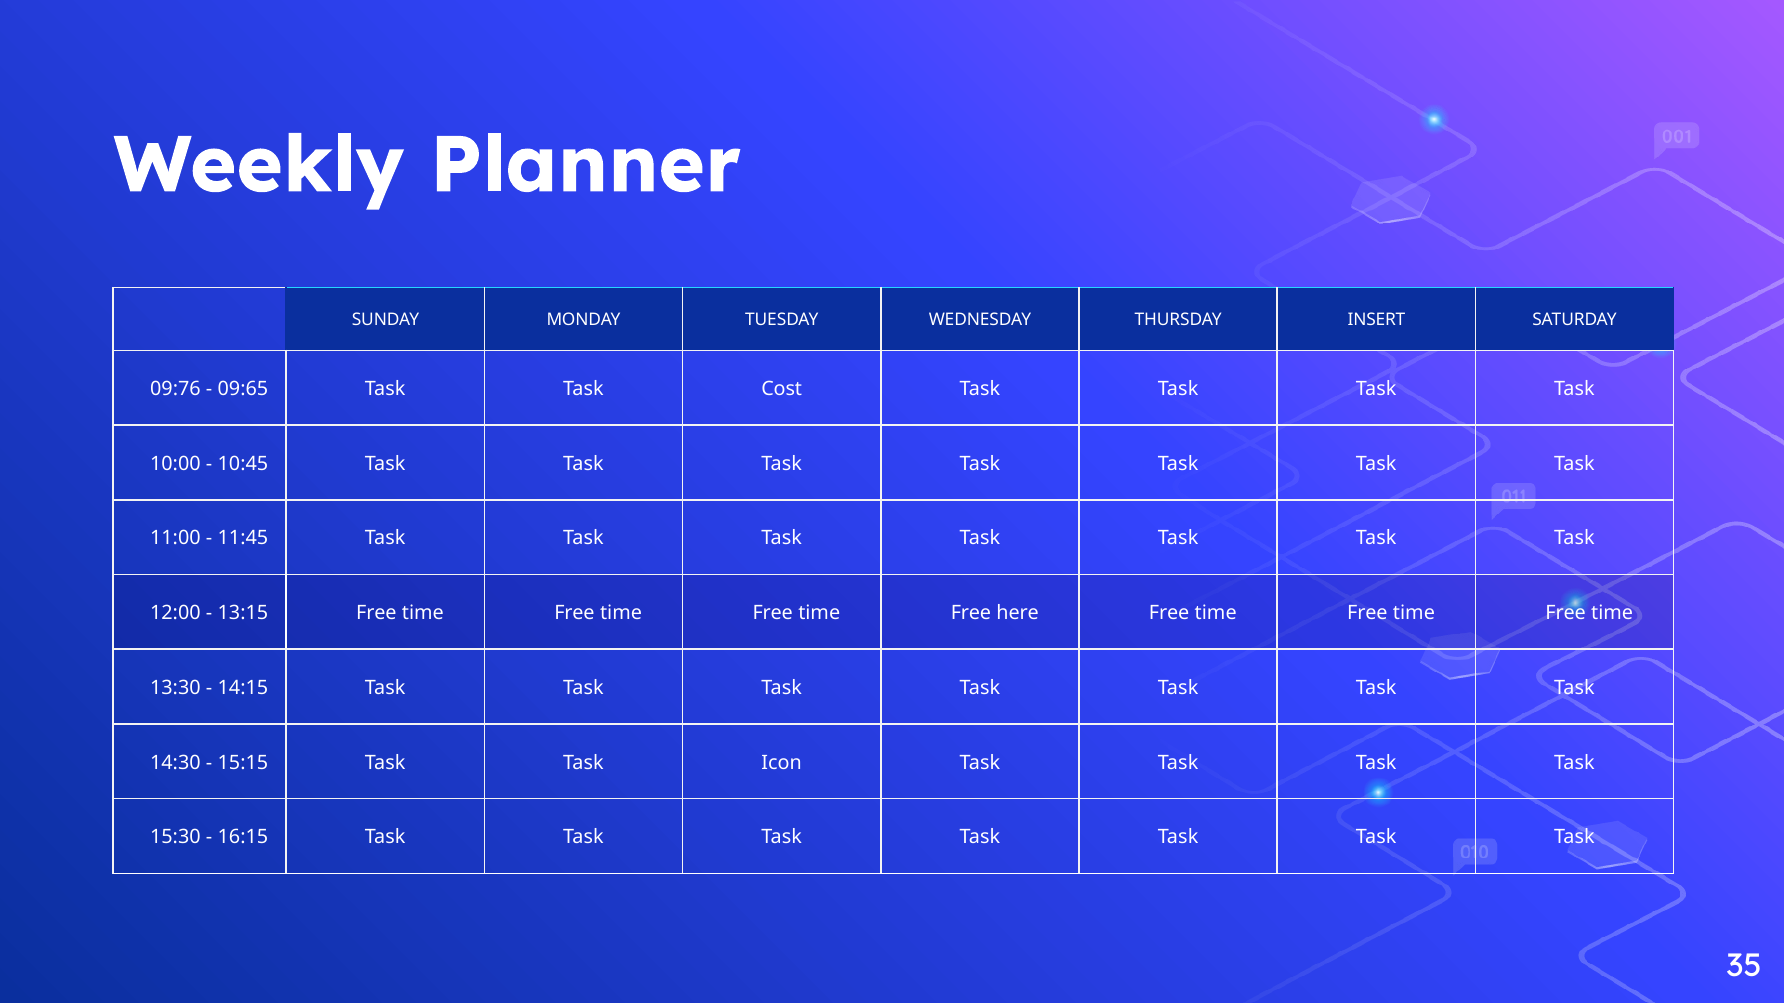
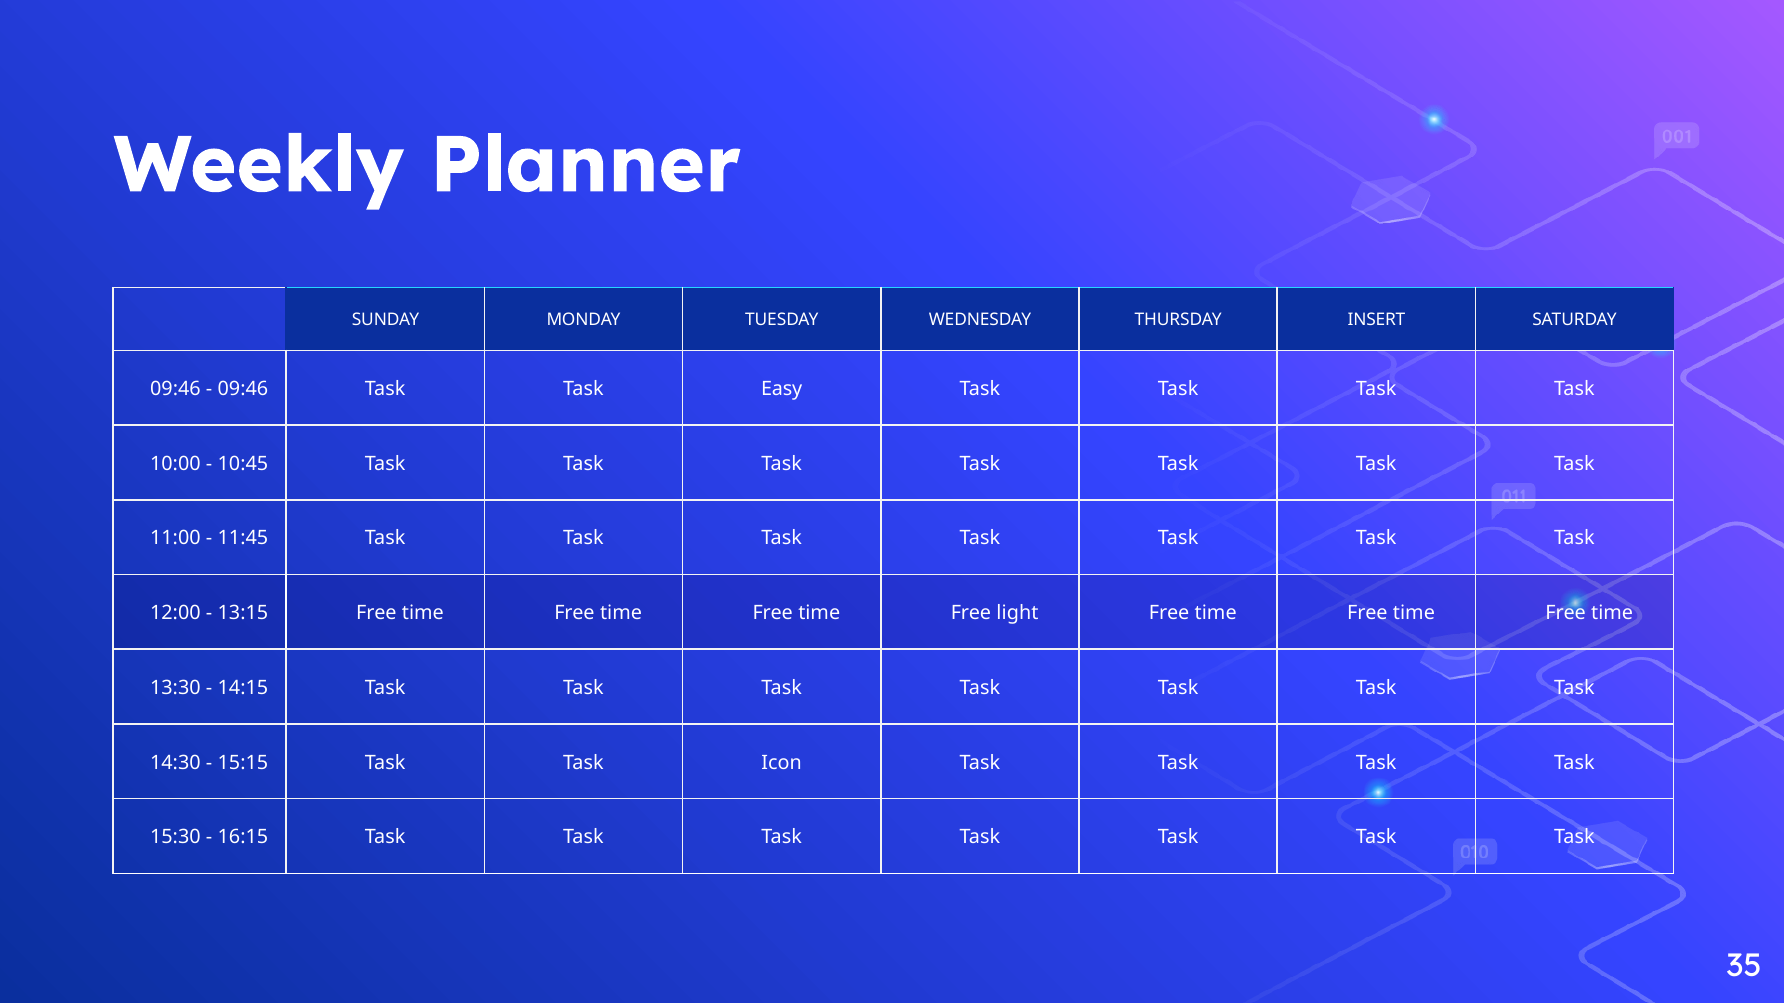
09:76: 09:76 -> 09:46 (175, 389)
09:65: 09:65 -> 09:46 (243, 389)
Cost: Cost -> Easy (782, 389)
here: here -> light (1017, 613)
